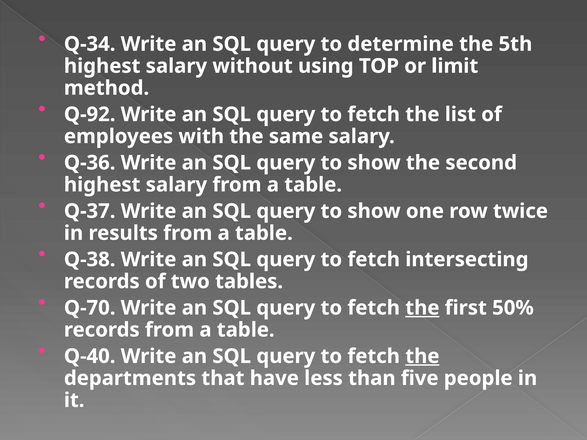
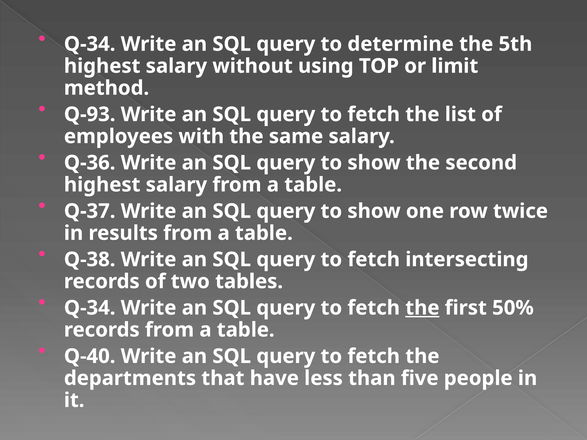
Q-92: Q-92 -> Q-93 (90, 114)
Q-70: Q-70 -> Q-34 (90, 308)
the underline: present -> none (422, 356)
